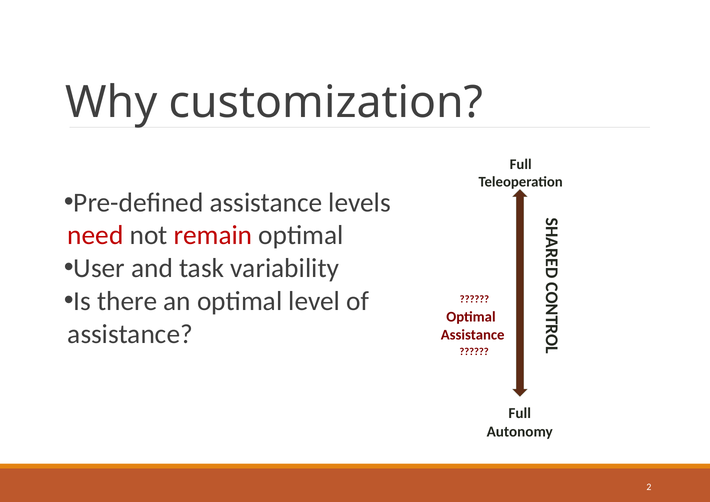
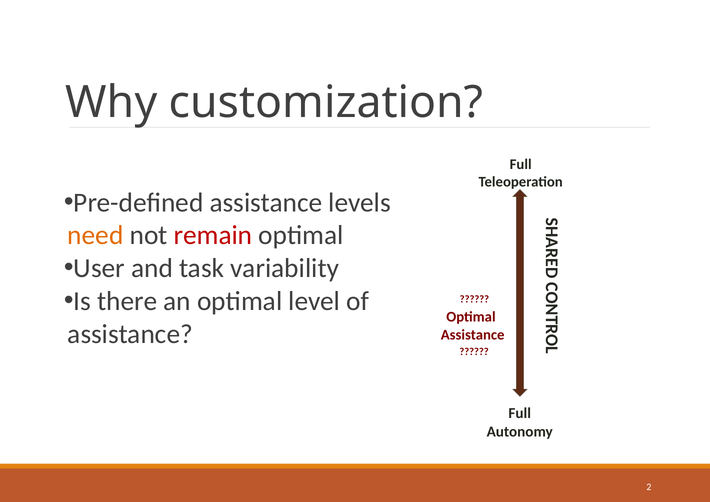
need colour: red -> orange (95, 235)
